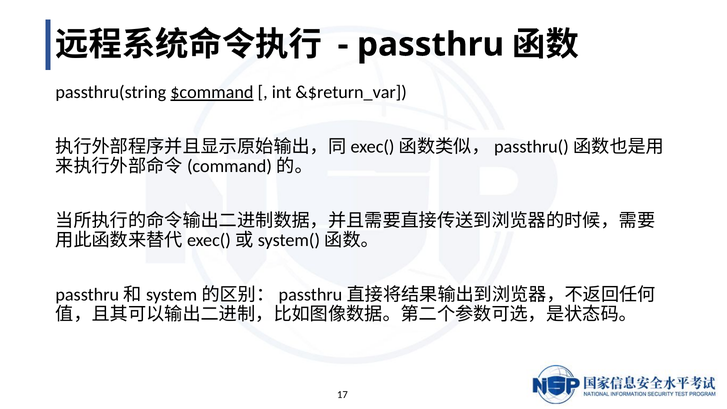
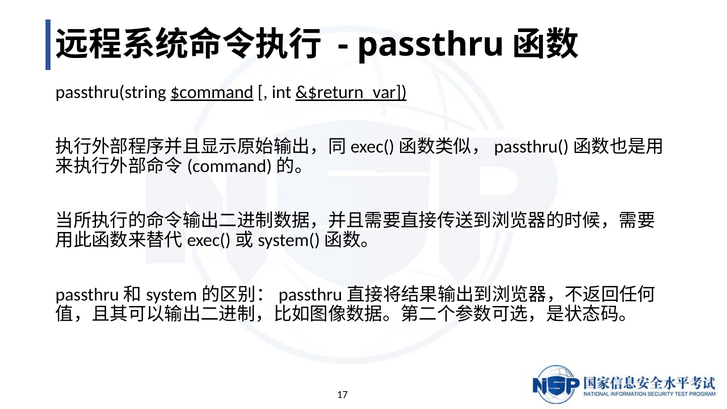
&$return_var underline: none -> present (351, 92)
